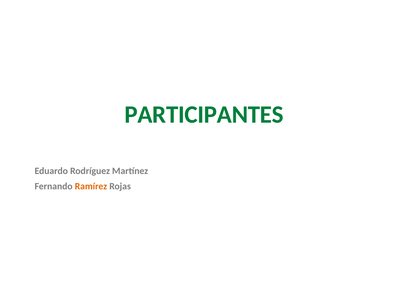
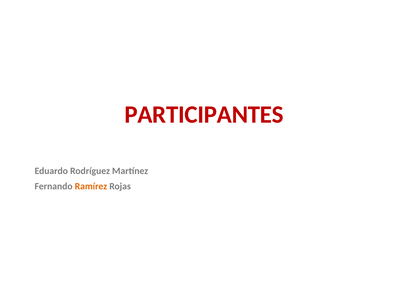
PARTICIPANTES colour: green -> red (204, 115)
